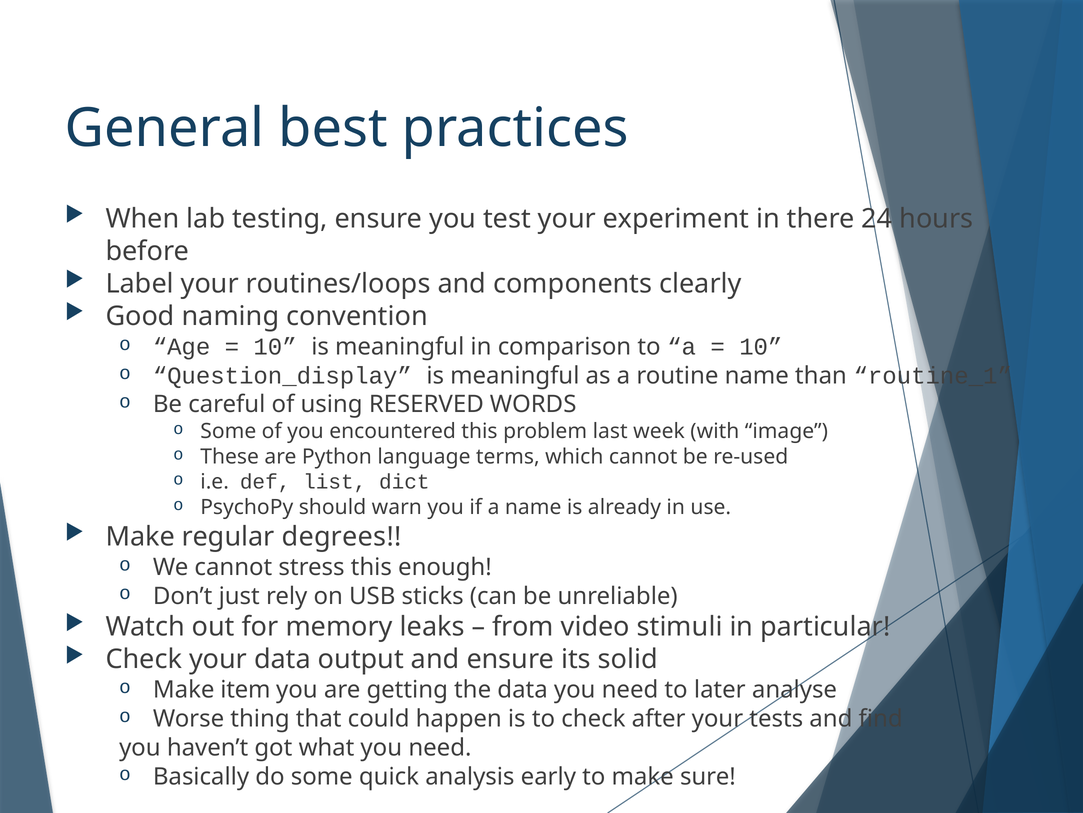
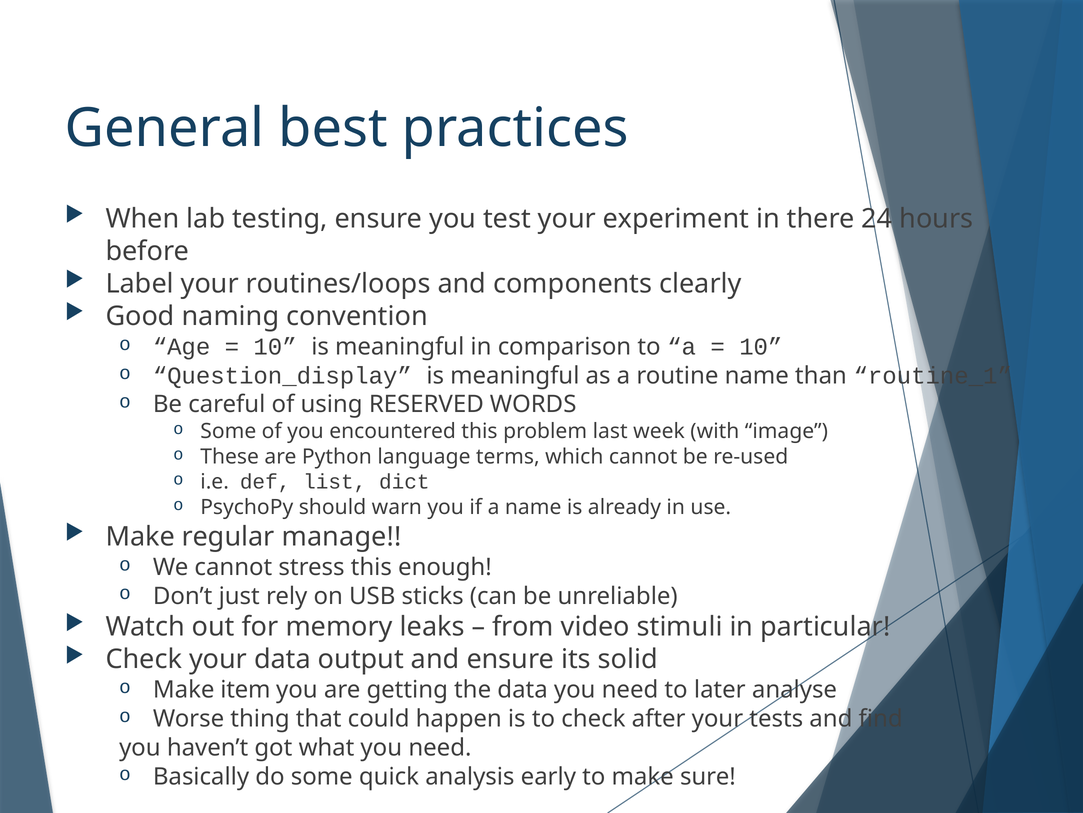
degrees: degrees -> manage (342, 536)
